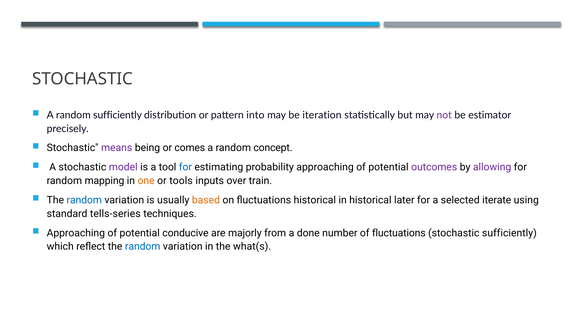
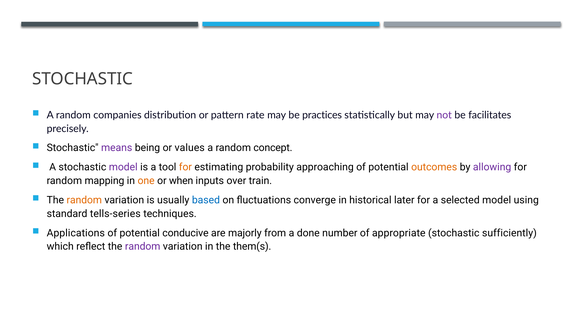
random sufficiently: sufficiently -> companies (117, 115)
into: into -> rate (255, 115)
iteration: iteration -> practices (322, 115)
estimator: estimator -> facilitates (490, 115)
comes: comes -> values (190, 148)
for colour: blue -> orange (185, 167)
outcomes colour: purple -> orange (434, 167)
tools: tools -> when (181, 181)
random colour: blue -> orange (84, 200)
based colour: orange -> blue (206, 200)
fluctuations historical: historical -> converge (315, 200)
selected iterate: iterate -> model (497, 200)
Approaching: Approaching -> Applications (76, 233)
of fluctuations: fluctuations -> appropriate (399, 233)
random colour: blue -> purple (143, 247)
what(s: what(s -> them(s (252, 247)
